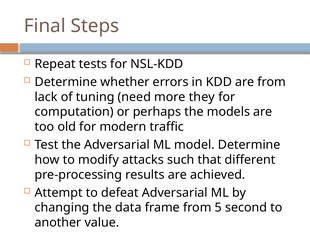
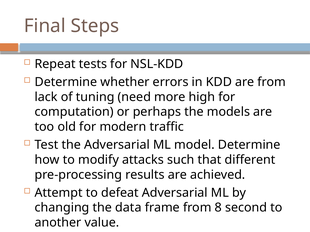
they: they -> high (202, 97)
5: 5 -> 8 (218, 208)
